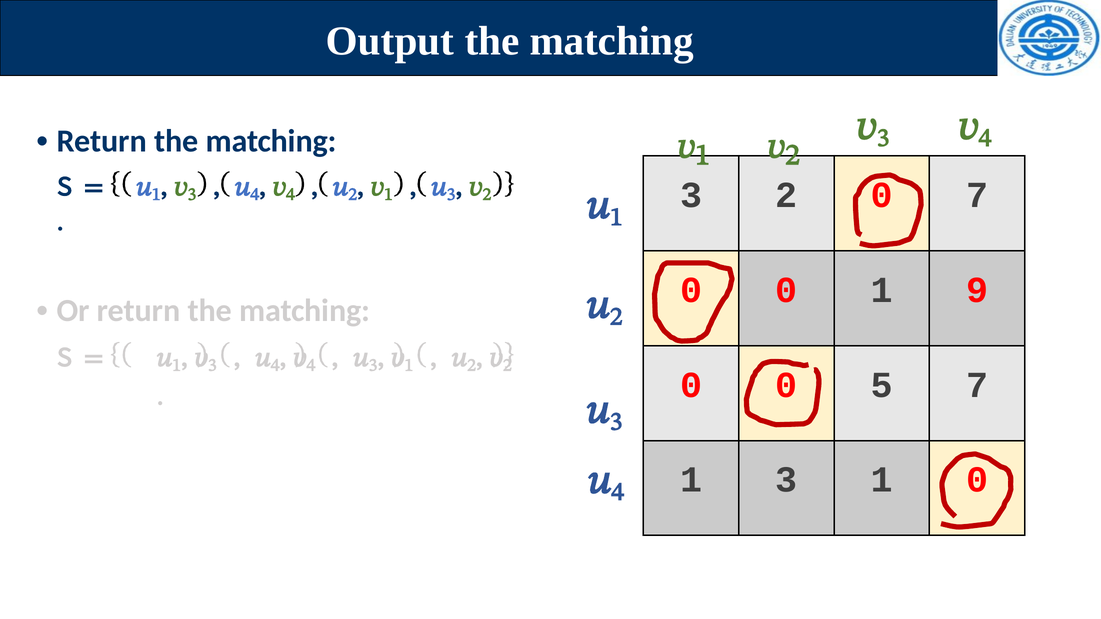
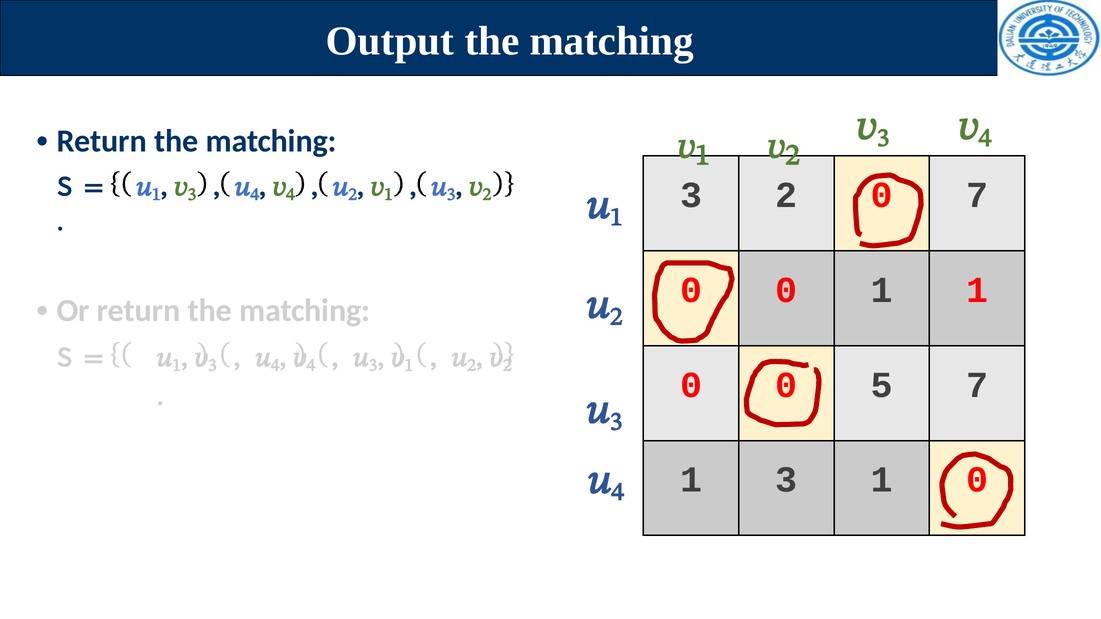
1 9: 9 -> 1 (977, 290)
